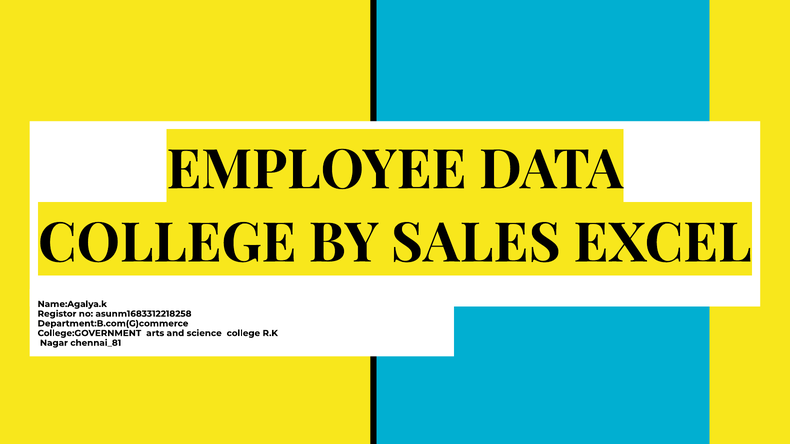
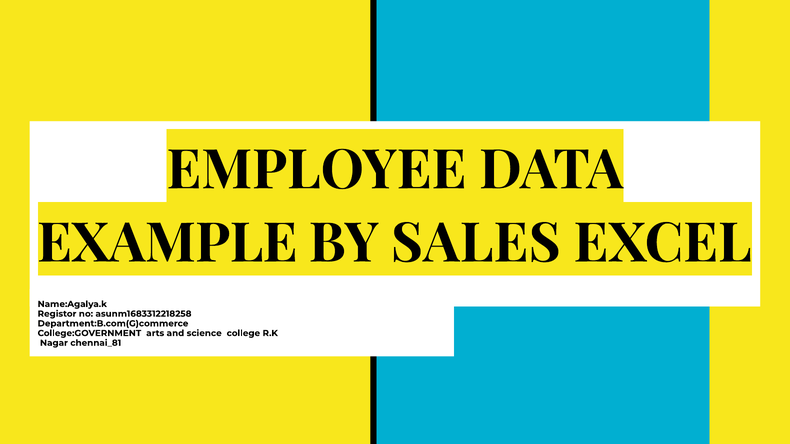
COLLEGE: COLLEGE -> EXAMPLE (167, 244)
